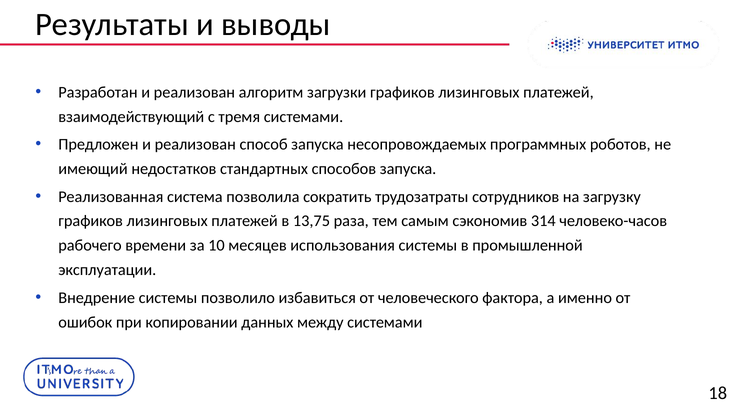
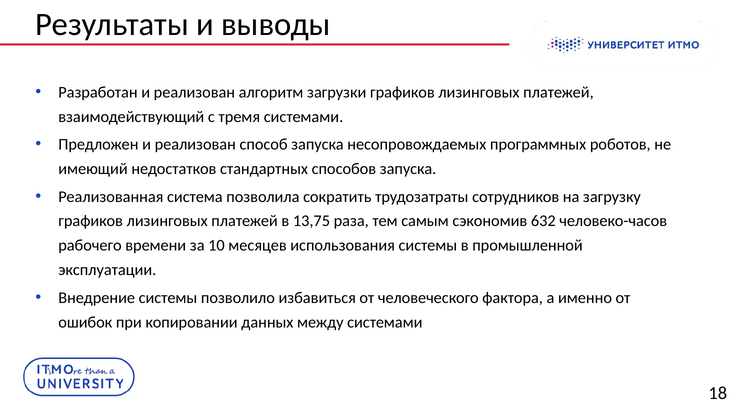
314: 314 -> 632 (543, 221)
